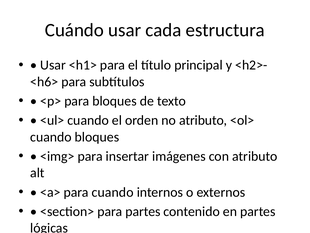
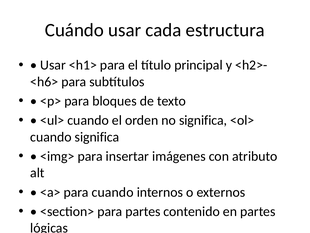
no atributo: atributo -> significa (203, 120)
cuando bloques: bloques -> significa (97, 137)
